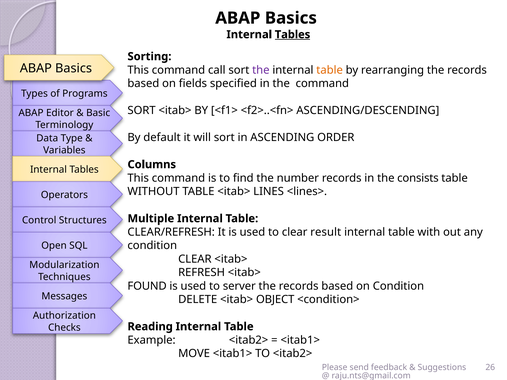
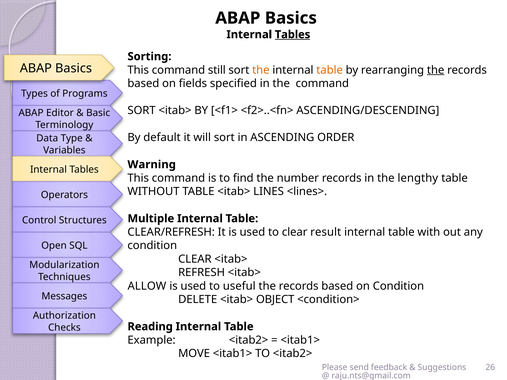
call: call -> still (217, 70)
the colour: purple -> orange (261, 70)
the underline: none -> present (436, 70)
Columns: Columns -> Warning (152, 165)
consists: consists -> lengthy (418, 178)
FOUND: FOUND -> ALLOW (147, 286)
server: server -> useful (239, 286)
